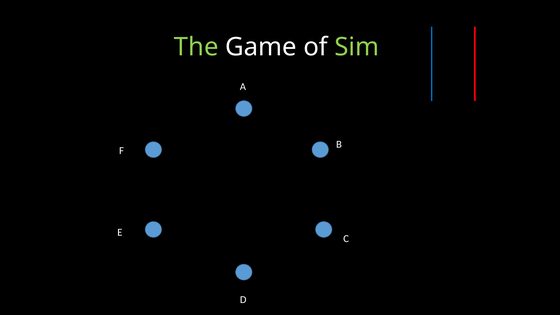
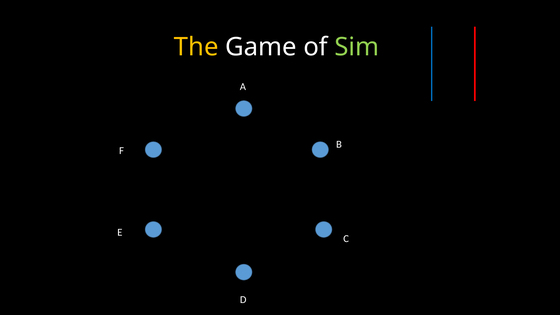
The colour: light green -> yellow (196, 47)
